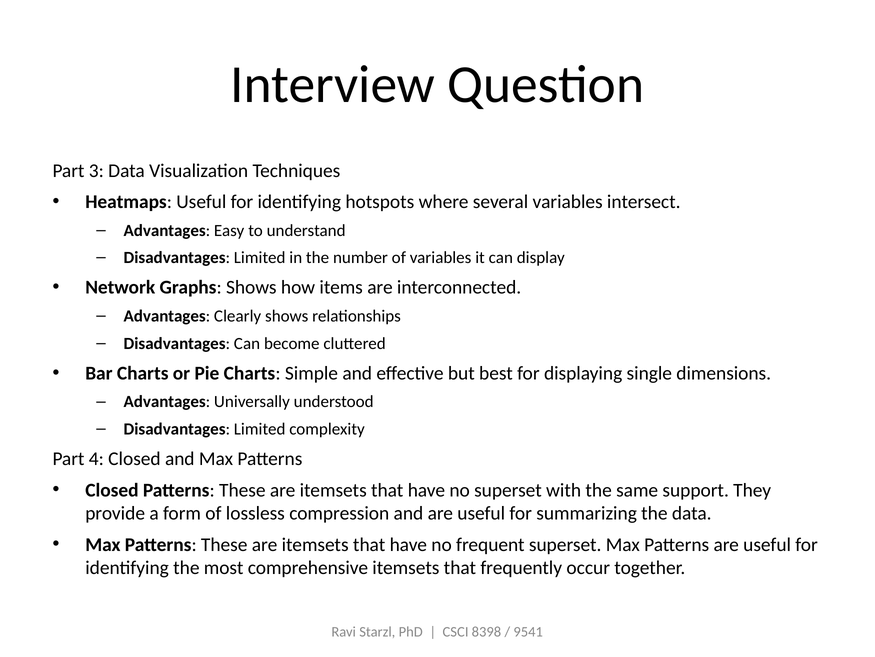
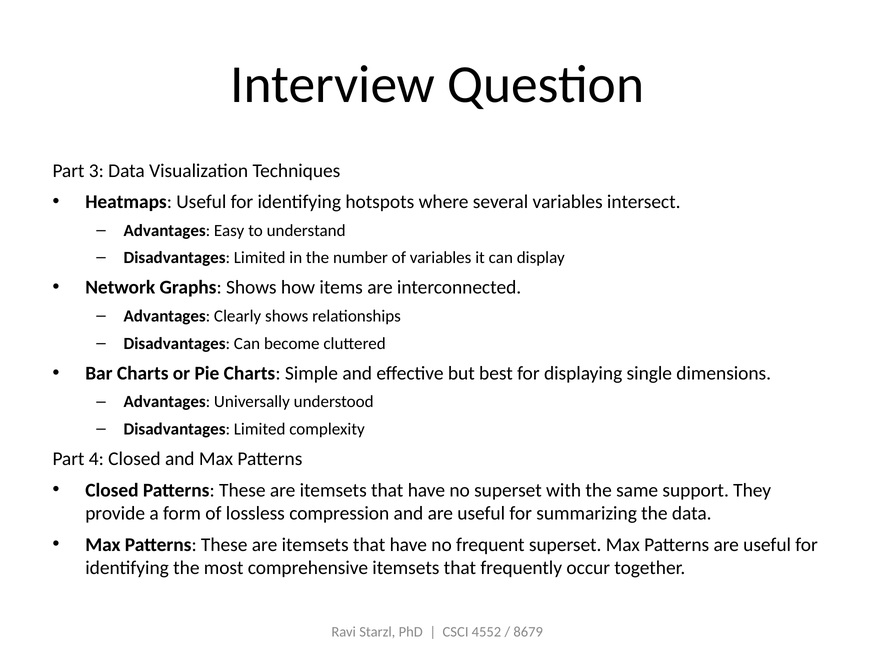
8398: 8398 -> 4552 (486, 631)
9541: 9541 -> 8679 (528, 631)
